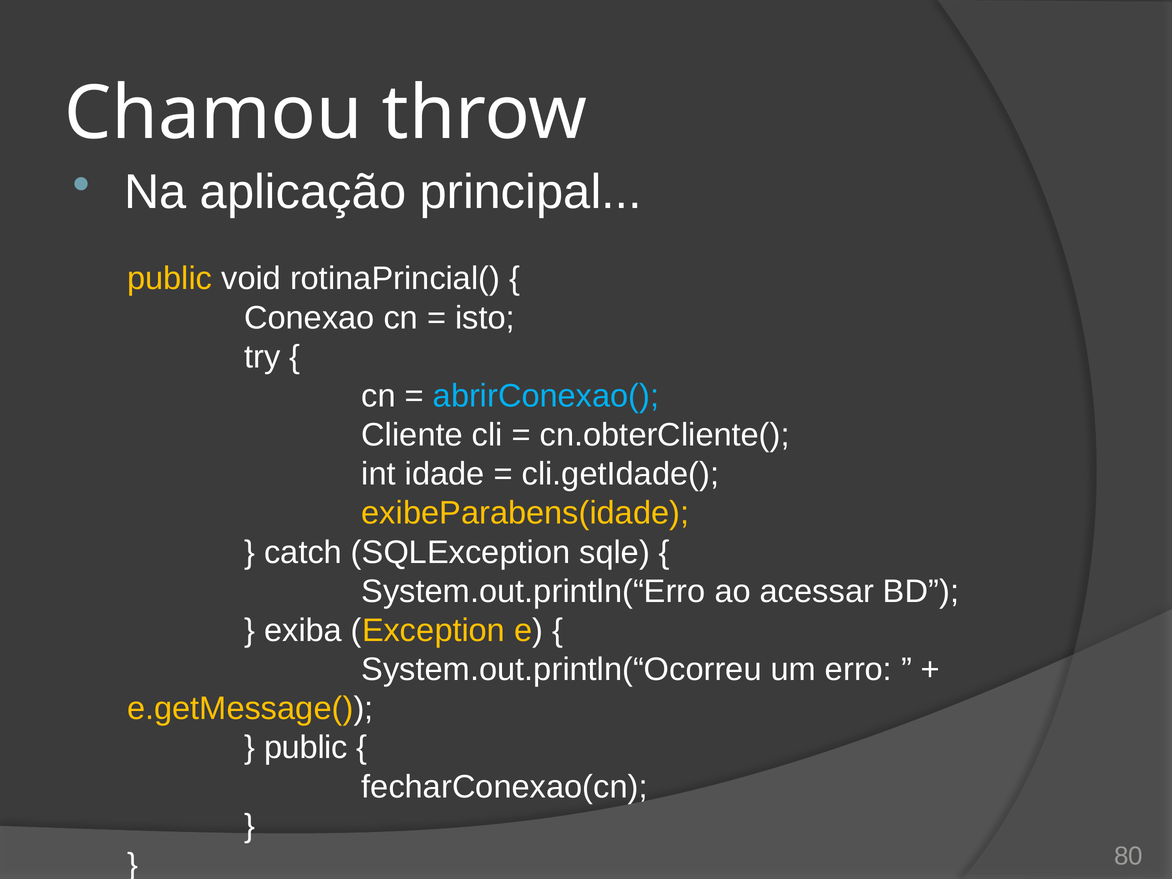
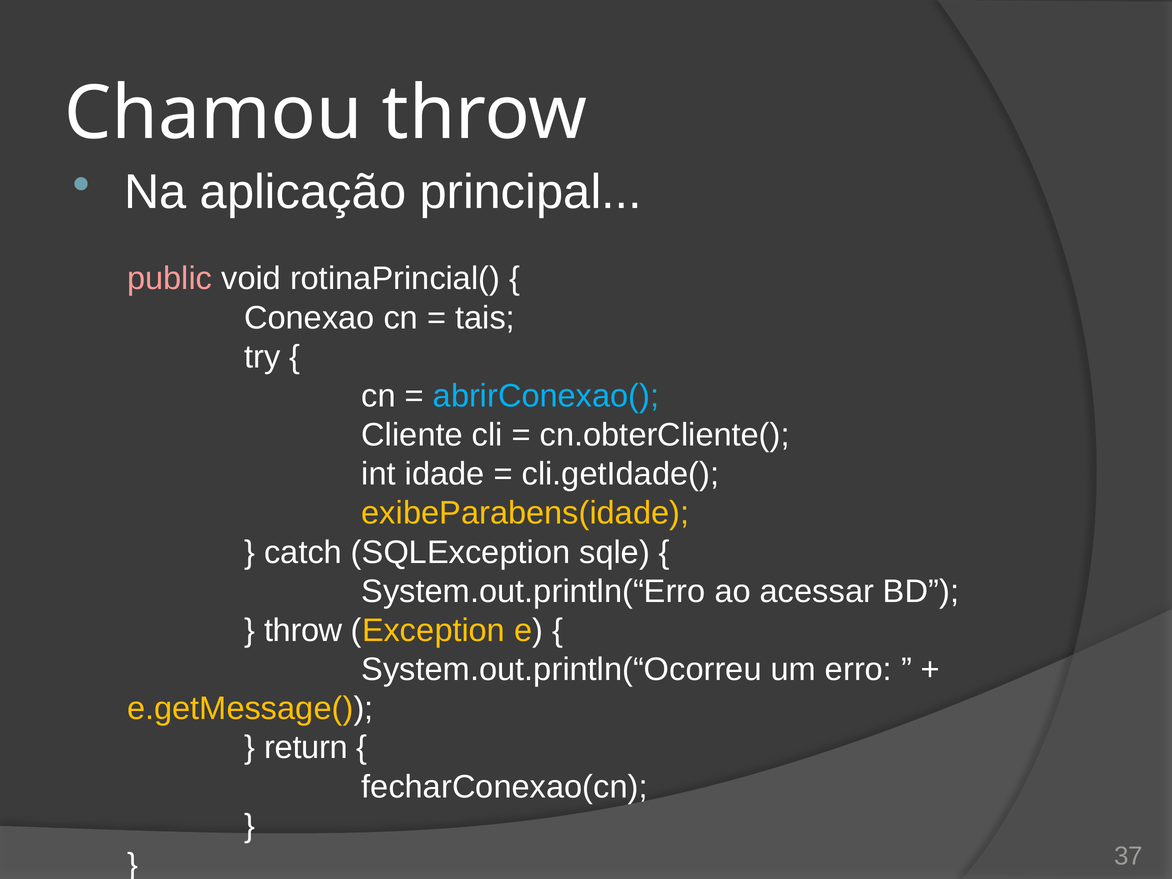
public colour: yellow -> pink (170, 279)
isto: isto -> tais (485, 318)
exiba: exiba -> throw (303, 630)
public: public -> return (306, 748)
80: 80 -> 37 (1128, 856)
